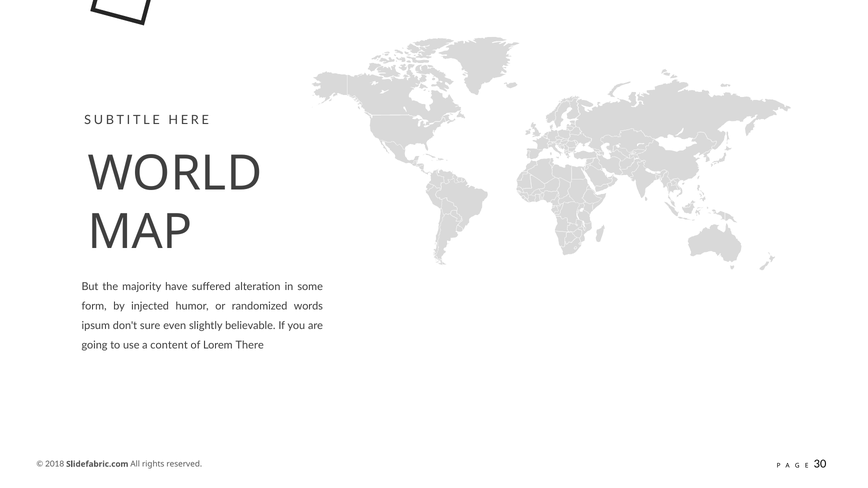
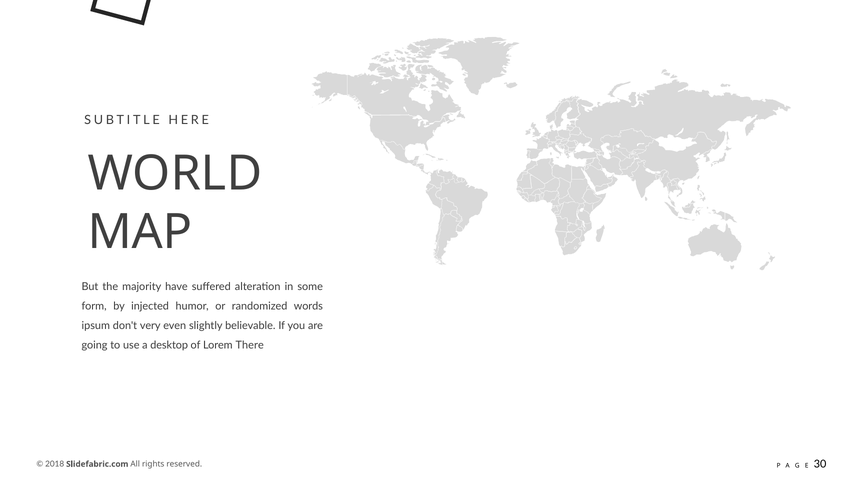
sure: sure -> very (150, 326)
content: content -> desktop (169, 345)
